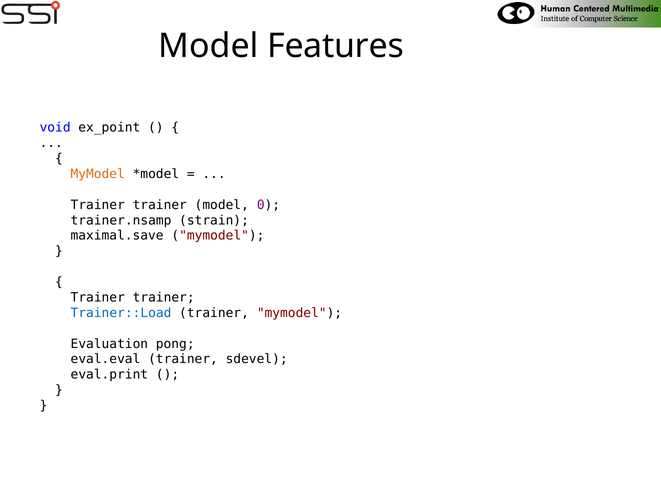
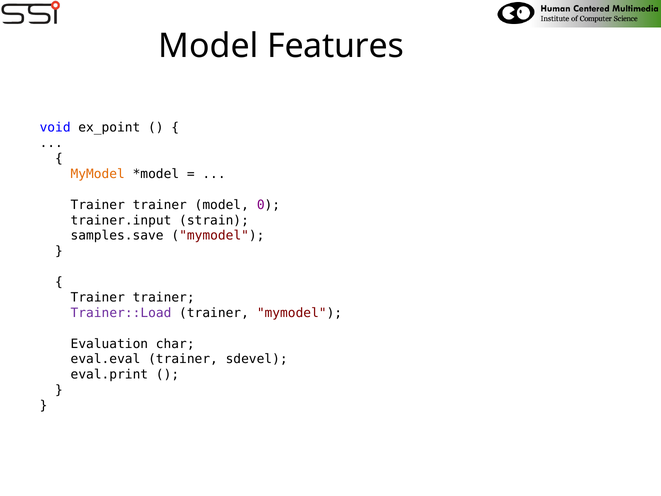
trainer.nsamp: trainer.nsamp -> trainer.input (121, 220)
maximal.save: maximal.save -> samples.save (117, 236)
Trainer::Load colour: blue -> purple (121, 313)
pong: pong -> char (175, 344)
